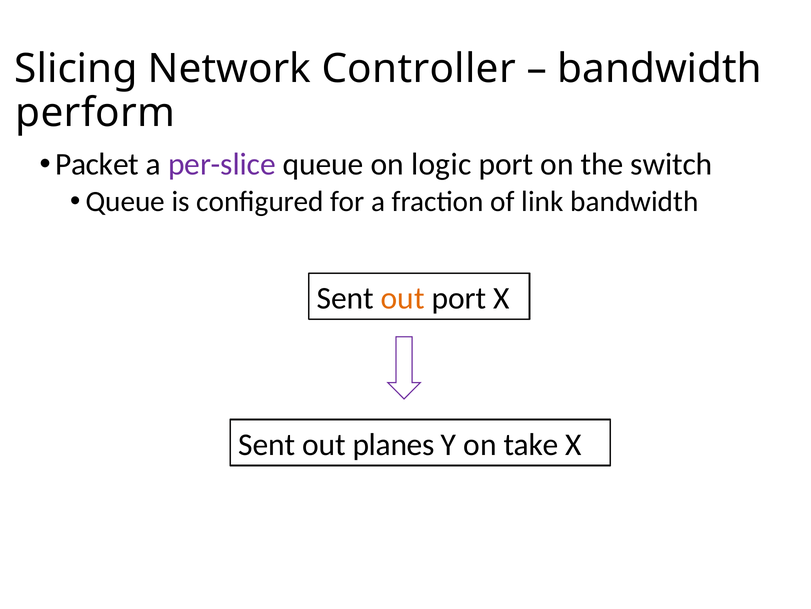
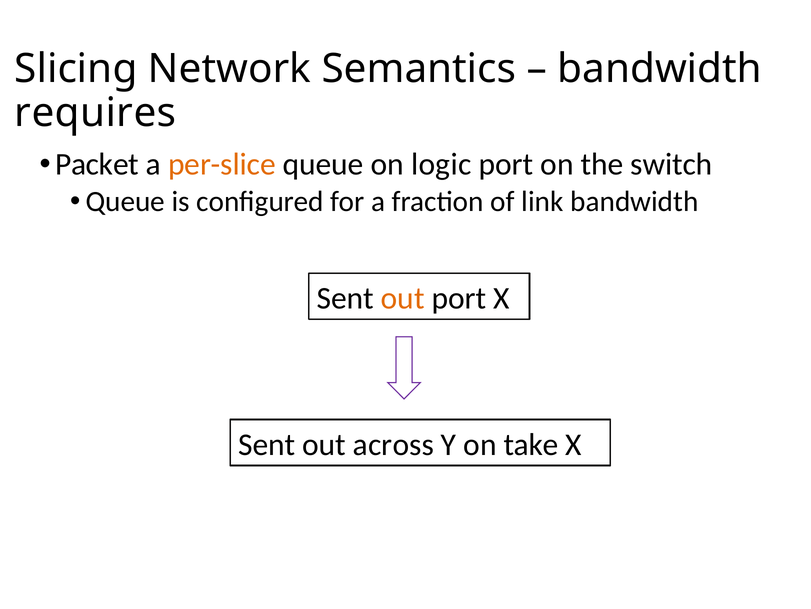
Controller: Controller -> Semantics (419, 69)
perform: perform -> requires (95, 113)
per-slice colour: purple -> orange (222, 164)
planes: planes -> across (393, 444)
